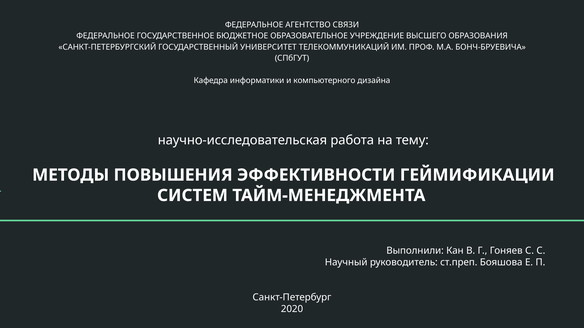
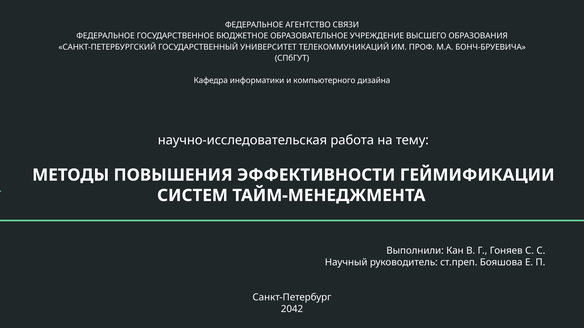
2020: 2020 -> 2042 (292, 309)
